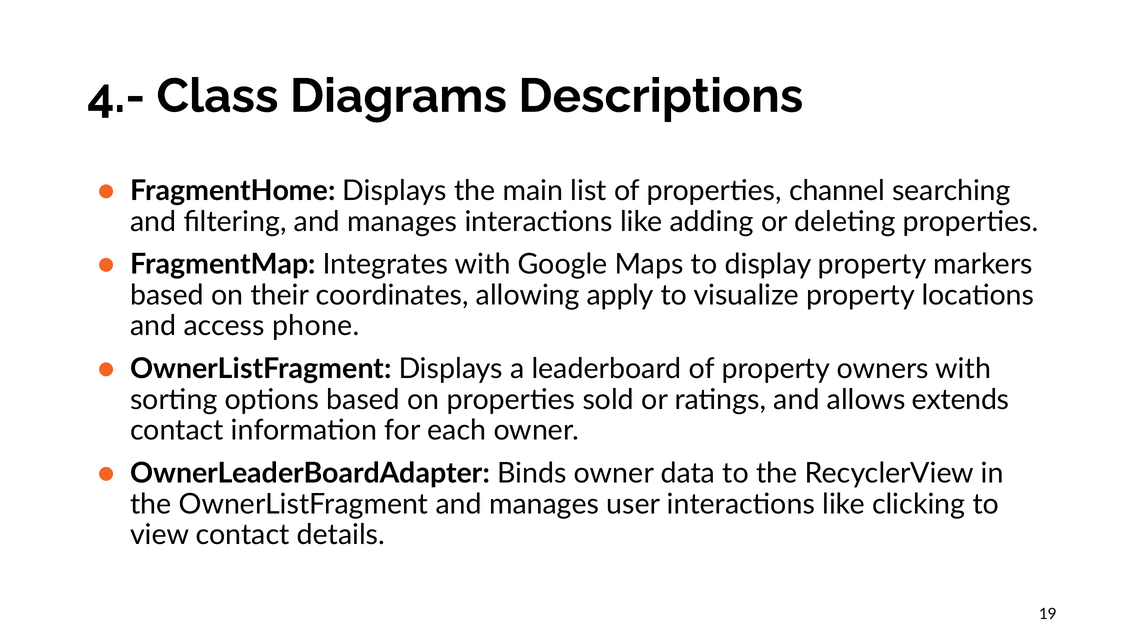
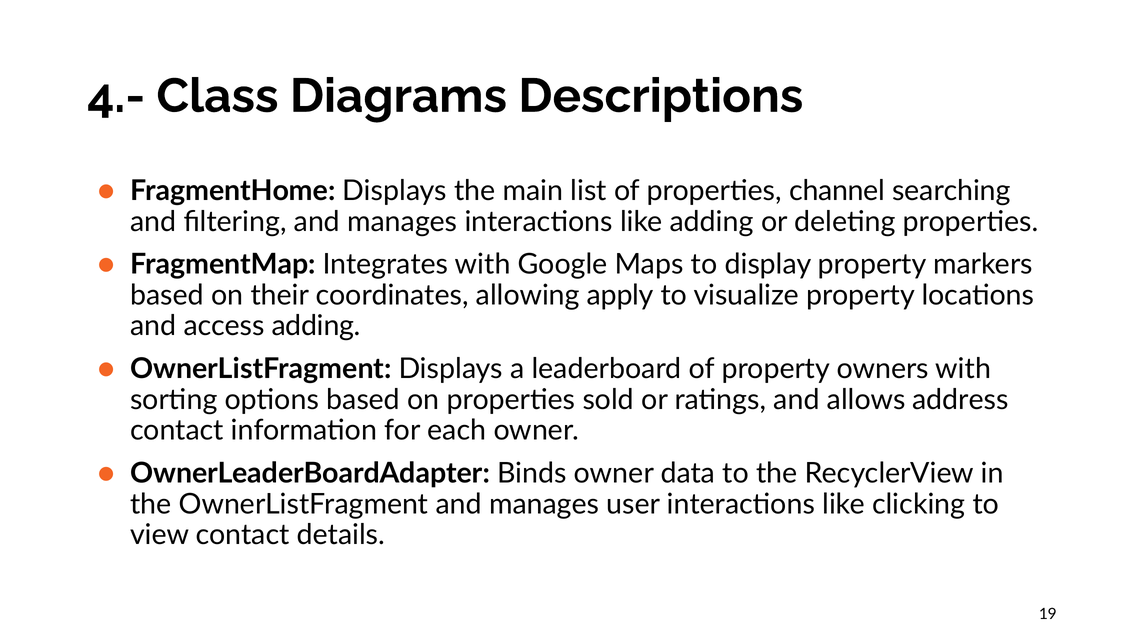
access phone: phone -> adding (316, 326)
extends: extends -> address (960, 400)
